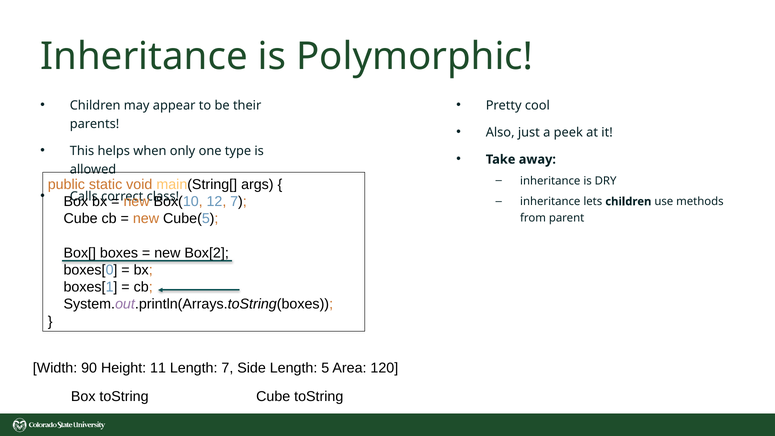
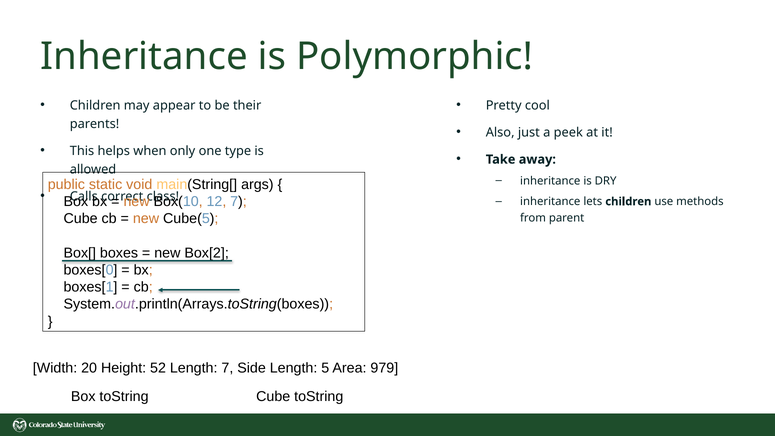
90: 90 -> 20 (89, 368)
11: 11 -> 52 (158, 368)
120: 120 -> 979 (384, 368)
